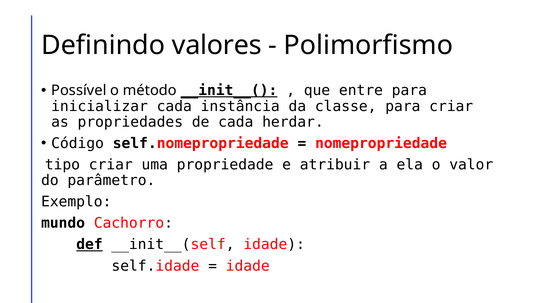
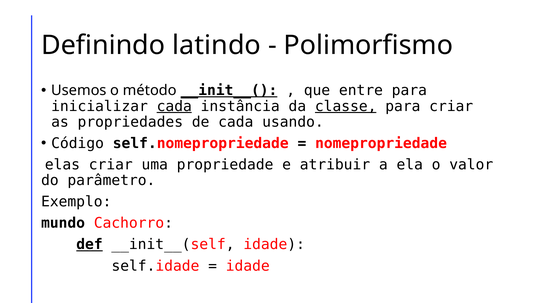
valores: valores -> latindo (217, 45)
Possível: Possível -> Usemos (79, 91)
cada underline: none -> present (174, 106)
classe underline: none -> present (346, 106)
herdar: herdar -> usando (293, 122)
tipo: tipo -> elas (62, 165)
